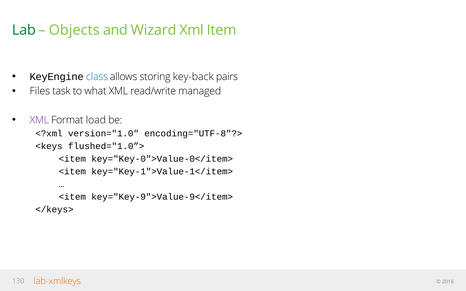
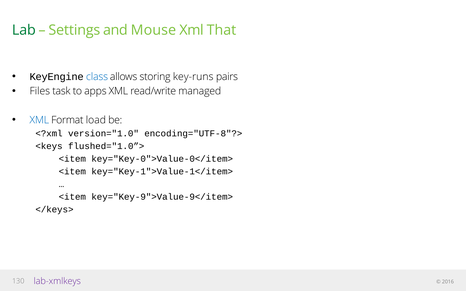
Objects: Objects -> Settings (74, 30)
Wizard: Wizard -> Mouse (153, 30)
Item: Item -> That (221, 30)
key-back: key-back -> key-runs (193, 77)
what: what -> apps (95, 91)
XML colour: purple -> blue (39, 120)
lab-xmlkeys colour: orange -> purple (57, 281)
